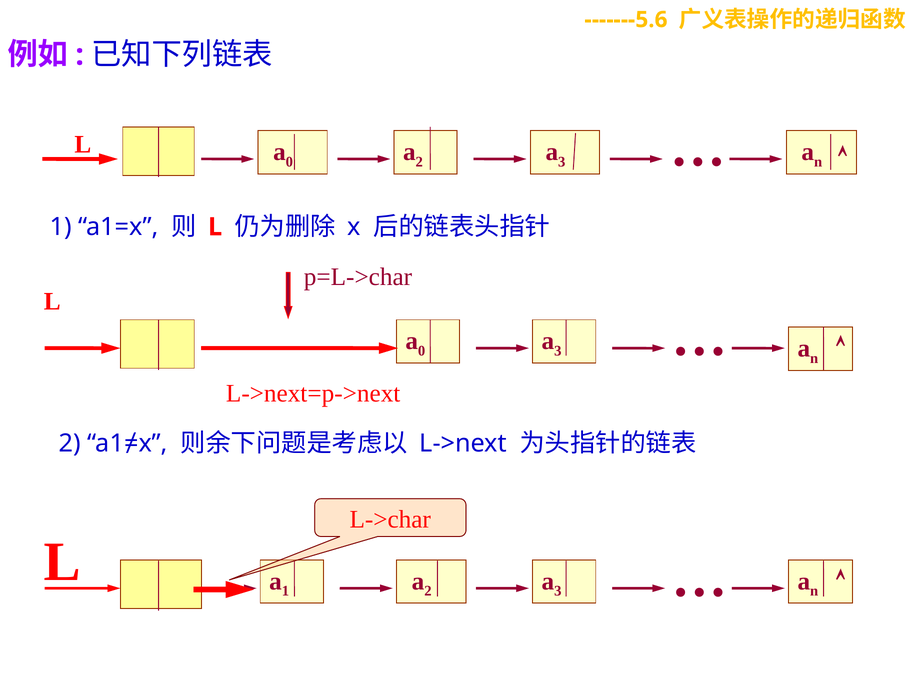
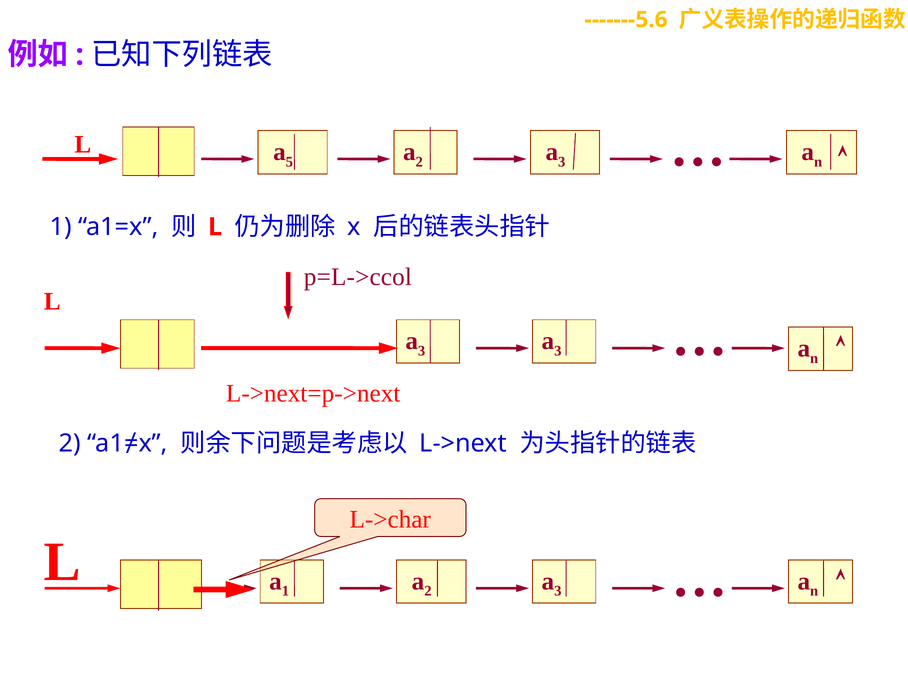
0: 0 -> 5 (289, 162)
p=L->char: p=L->char -> p=L->ccol (358, 277)
0: 0 -> 3 (422, 351)
